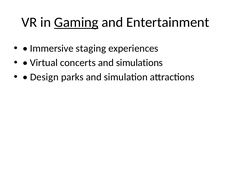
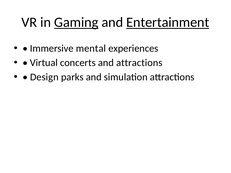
Entertainment underline: none -> present (168, 22)
staging: staging -> mental (91, 48)
and simulations: simulations -> attractions (139, 63)
